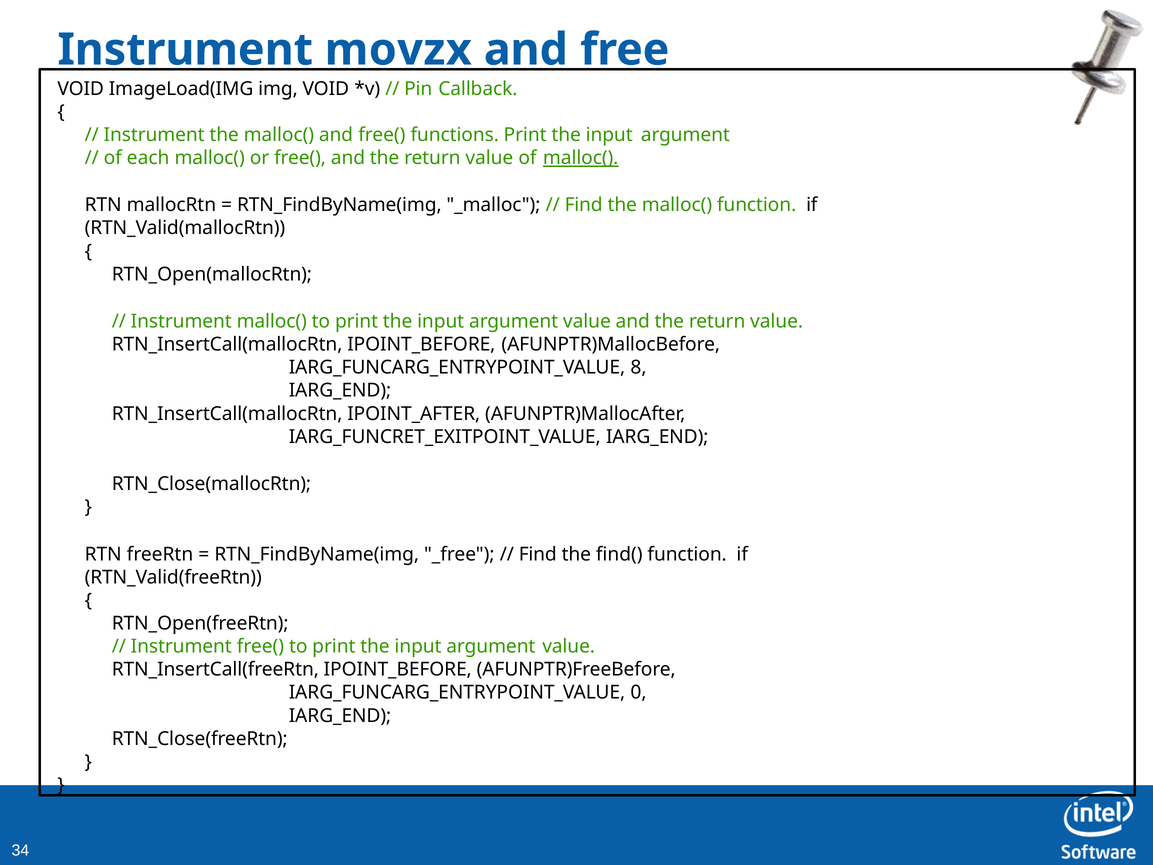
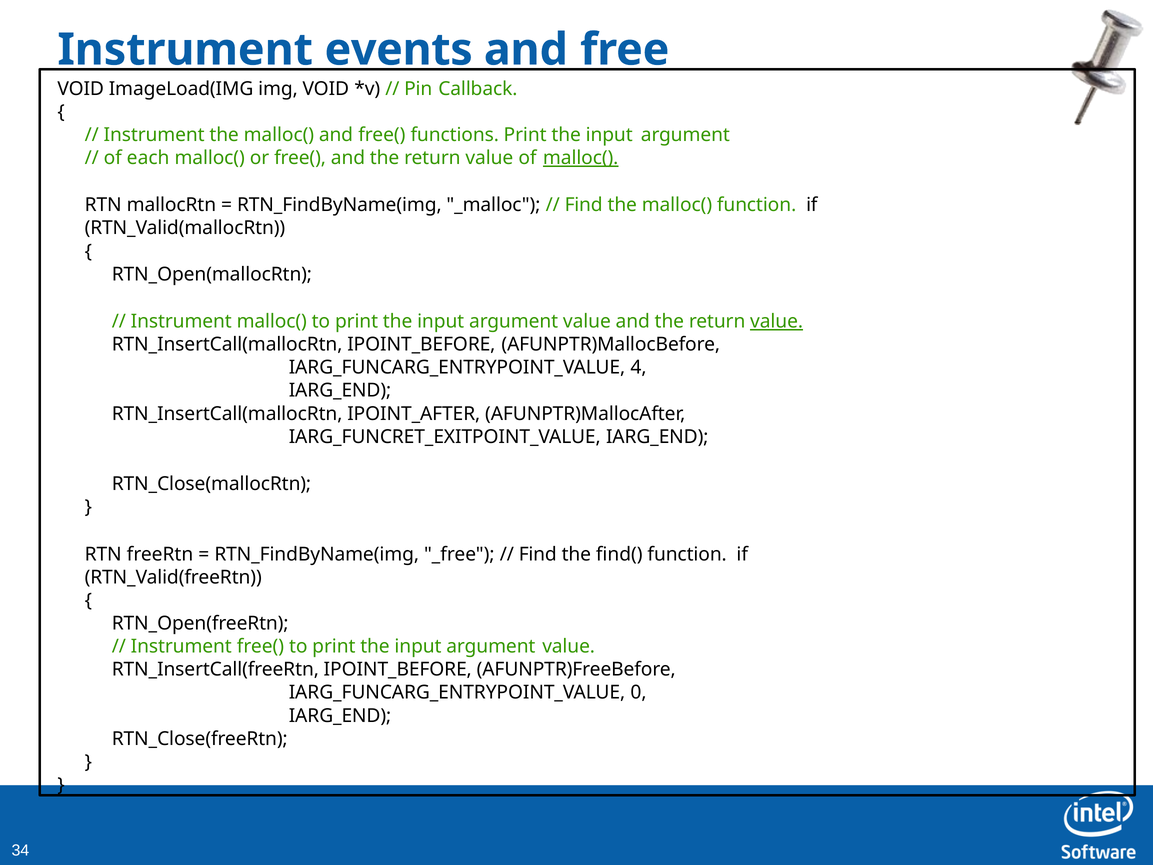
movzx: movzx -> events (399, 50)
value underline: none -> present (777, 321)
8: 8 -> 4 (639, 367)
